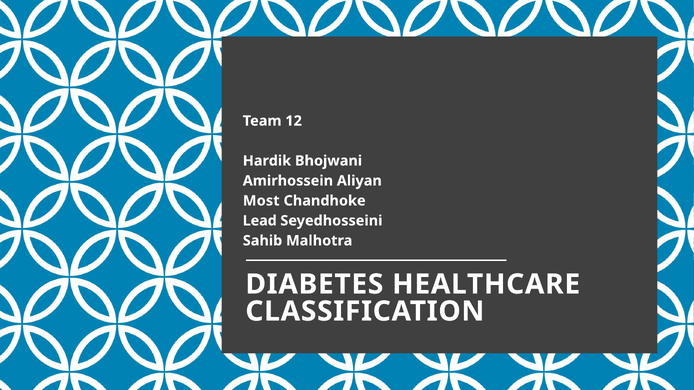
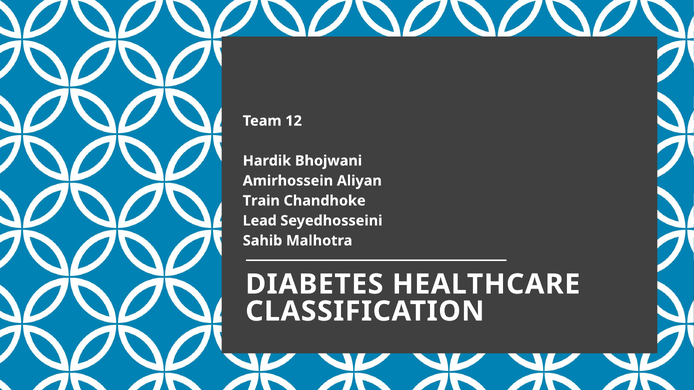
Most: Most -> Train (261, 201)
